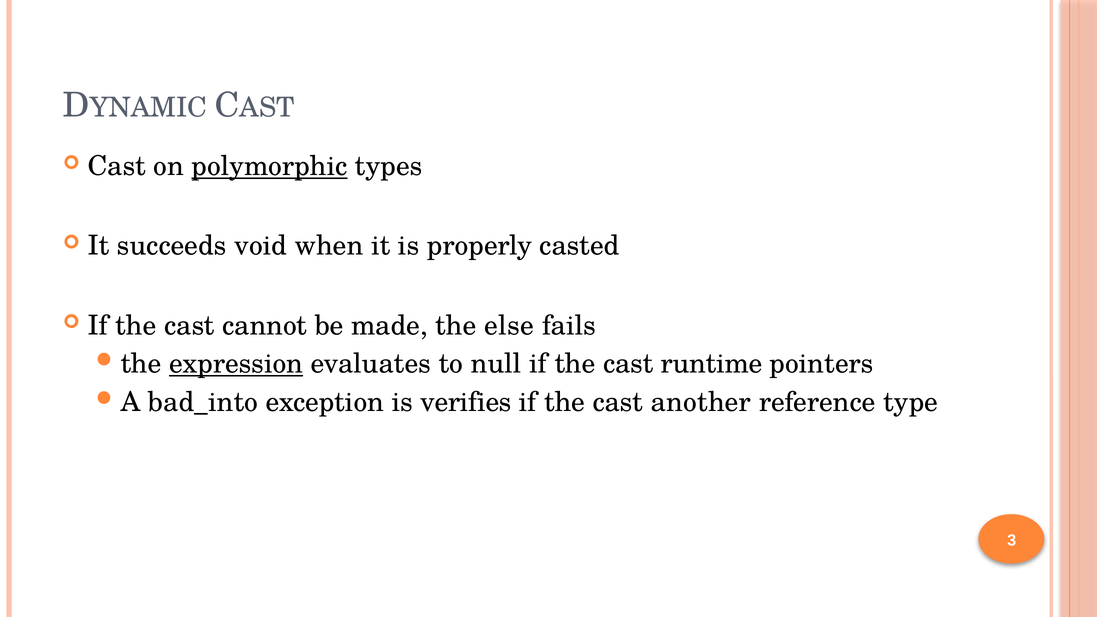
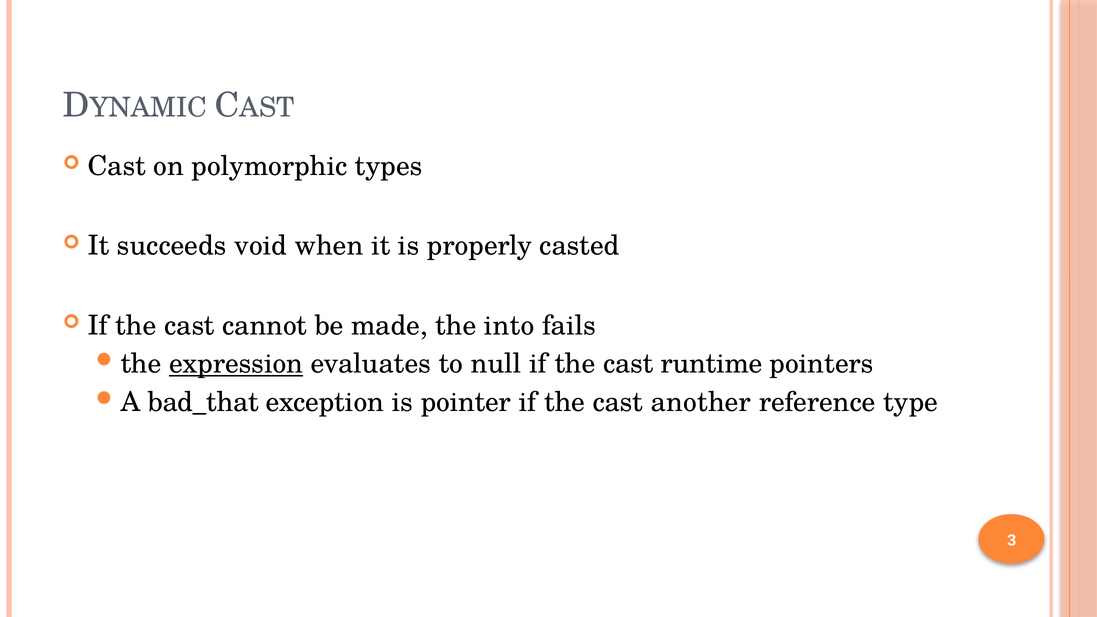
polymorphic underline: present -> none (269, 166)
else: else -> into (509, 326)
bad_into: bad_into -> bad_that (203, 402)
verifies: verifies -> pointer (466, 402)
